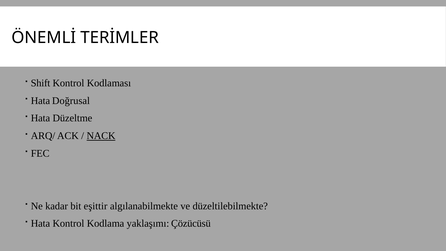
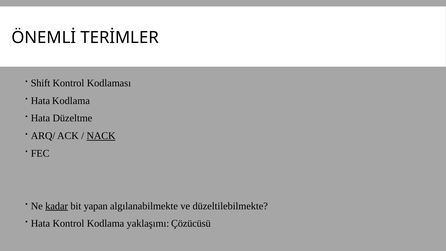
Hata Doğrusal: Doğrusal -> Kodlama (71, 101)
kadar underline: none -> present (57, 206)
eşittir: eşittir -> yapan (96, 206)
